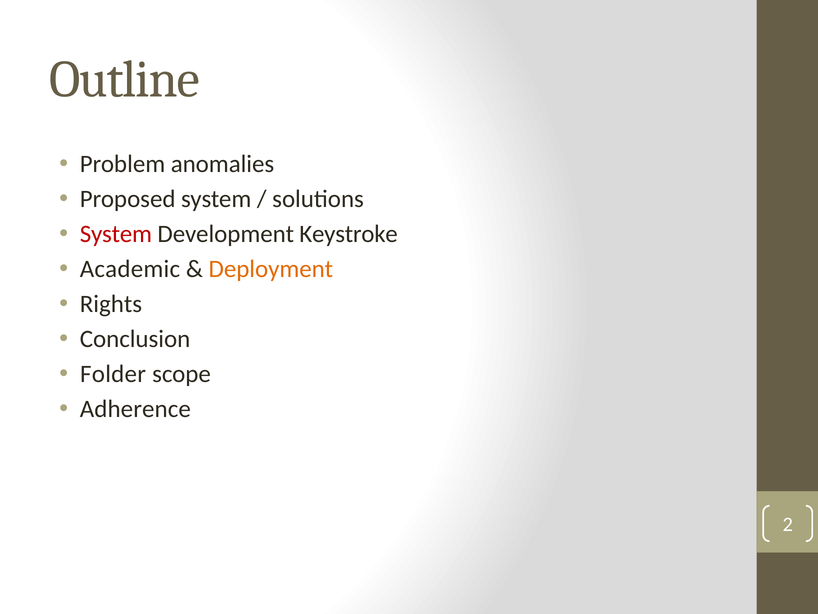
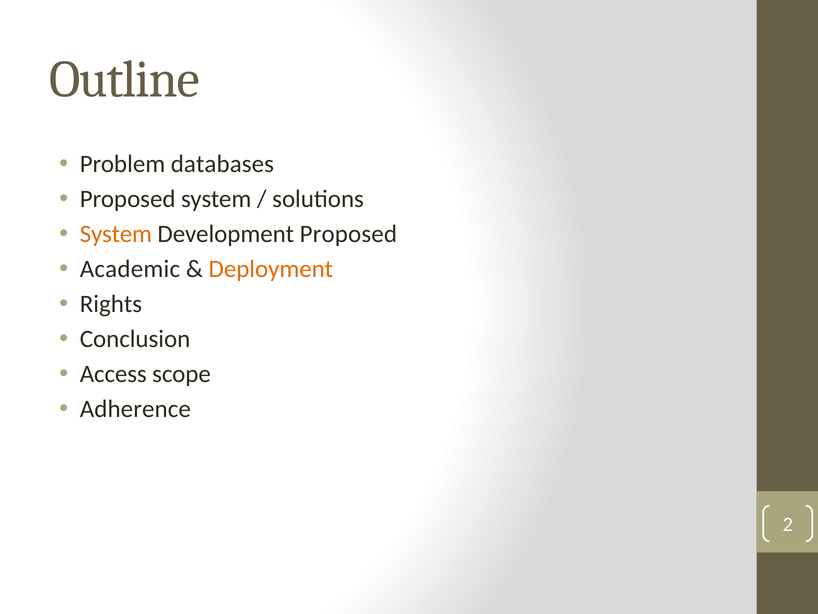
anomalies: anomalies -> databases (222, 164)
System colour: red -> orange (116, 234)
Development Keystroke: Keystroke -> Proposed (348, 234)
Folder: Folder -> Access (113, 374)
